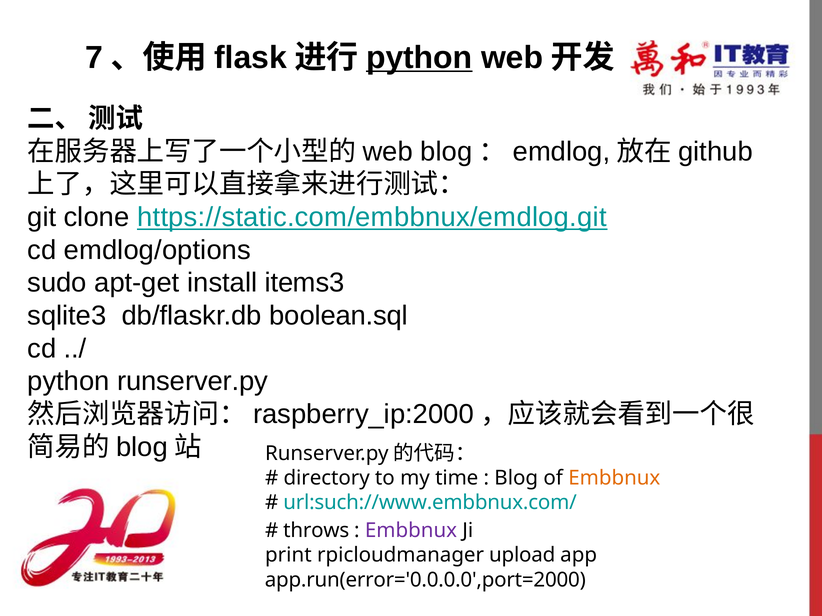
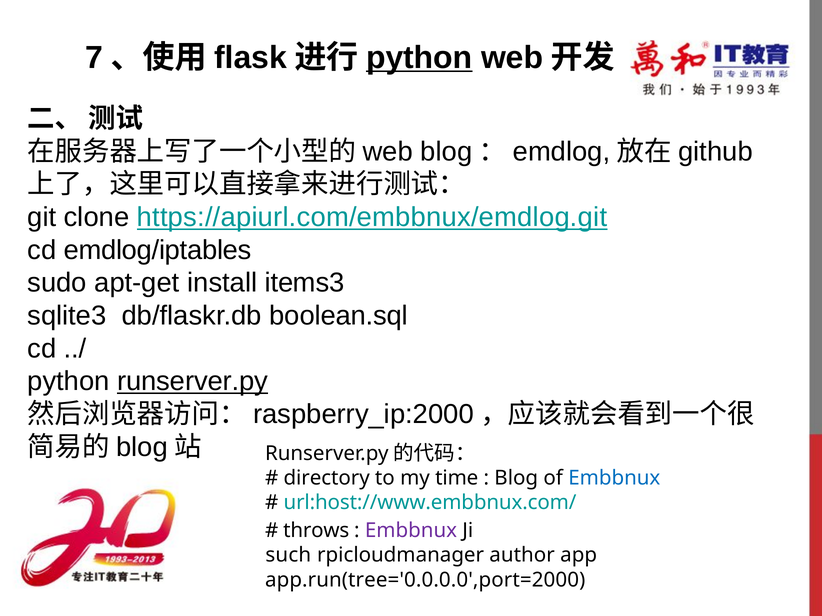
https://static.com/embbnux/emdlog.git: https://static.com/embbnux/emdlog.git -> https://apiurl.com/embbnux/emdlog.git (372, 217)
emdlog/options: emdlog/options -> emdlog/iptables (158, 250)
runserver.py underline: none -> present (193, 382)
Embbnux colour: orange -> blue (614, 478)
url:such://www.embbnux.com/: url:such://www.embbnux.com/ -> url:host://www.embbnux.com/ (430, 503)
print: print -> such (288, 556)
upload: upload -> author (522, 556)
app.run(error='0.0.0.0',port=2000: app.run(error='0.0.0.0',port=2000 -> app.run(tree='0.0.0.0',port=2000 (425, 580)
